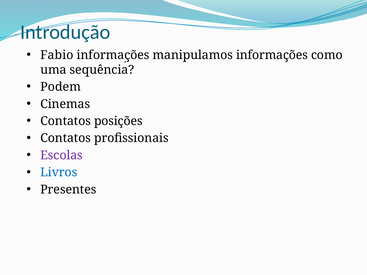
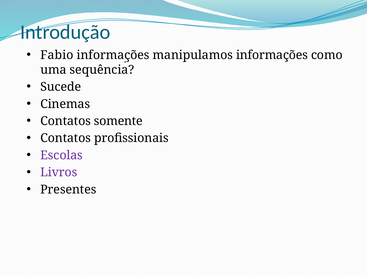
Podem: Podem -> Sucede (61, 87)
posições: posições -> somente (118, 121)
Livros colour: blue -> purple (59, 173)
